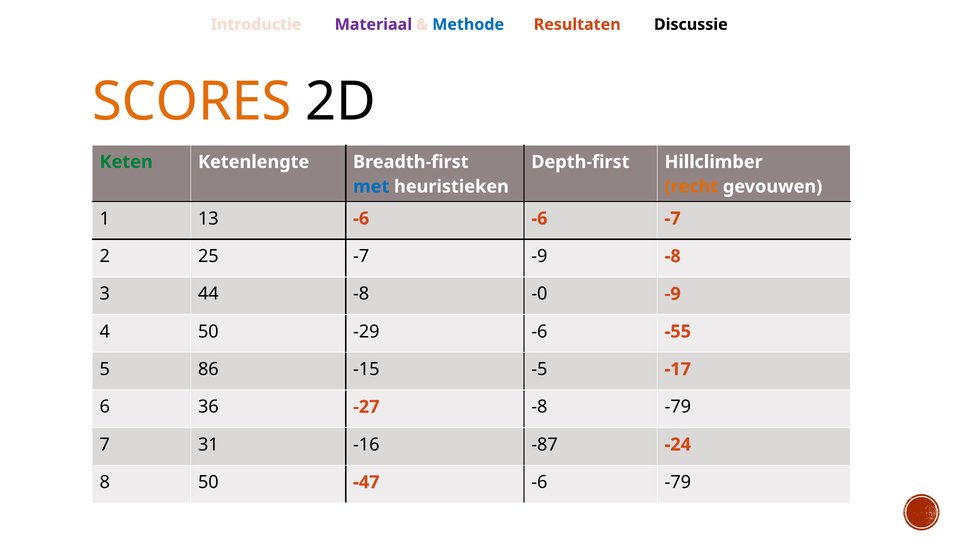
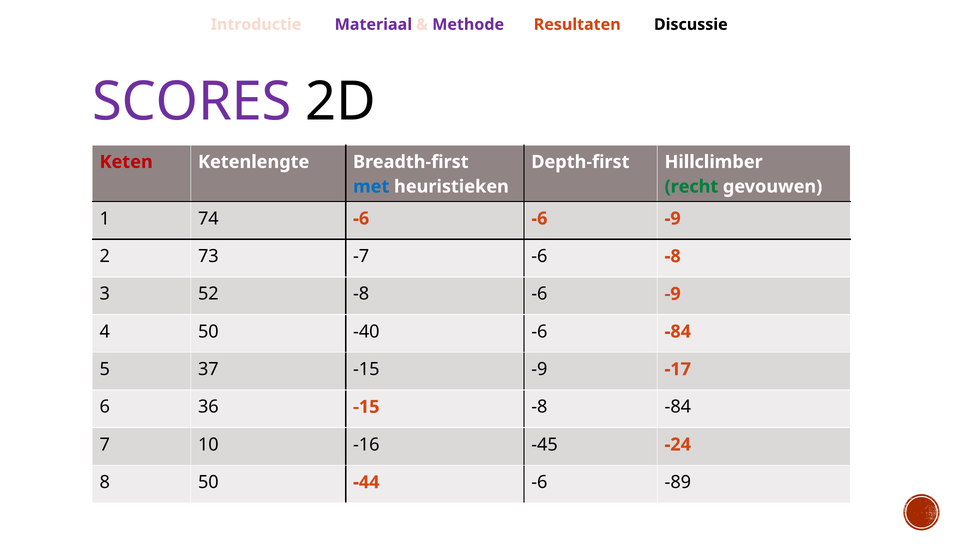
Methode colour: blue -> purple (468, 24)
SCORES colour: orange -> purple (192, 102)
Keten colour: green -> red (126, 162)
recht colour: orange -> green (691, 186)
13: 13 -> 74 (208, 218)
-6 -6 -7: -7 -> -9 (673, 218)
25: 25 -> 73 (208, 256)
-7 -9: -9 -> -6 (539, 256)
44: 44 -> 52 (208, 294)
-8 -0: -0 -> -6 (539, 294)
-29: -29 -> -40 (366, 331)
-6 -55: -55 -> -84 (678, 331)
86: 86 -> 37 (208, 369)
-15 -5: -5 -> -9 (539, 369)
36 -27: -27 -> -15 (366, 406)
-8 -79: -79 -> -84 (678, 406)
31: 31 -> 10 (208, 444)
-87: -87 -> -45 (545, 444)
-47: -47 -> -44 (366, 482)
-6 -79: -79 -> -89 (678, 482)
